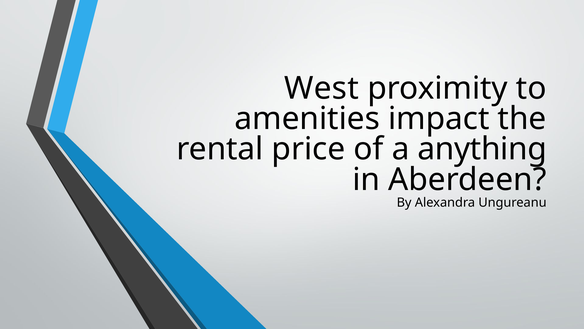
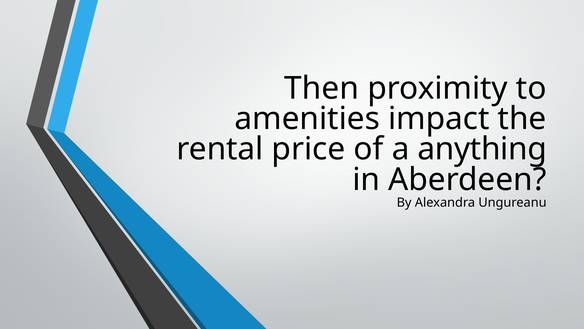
West: West -> Then (322, 88)
